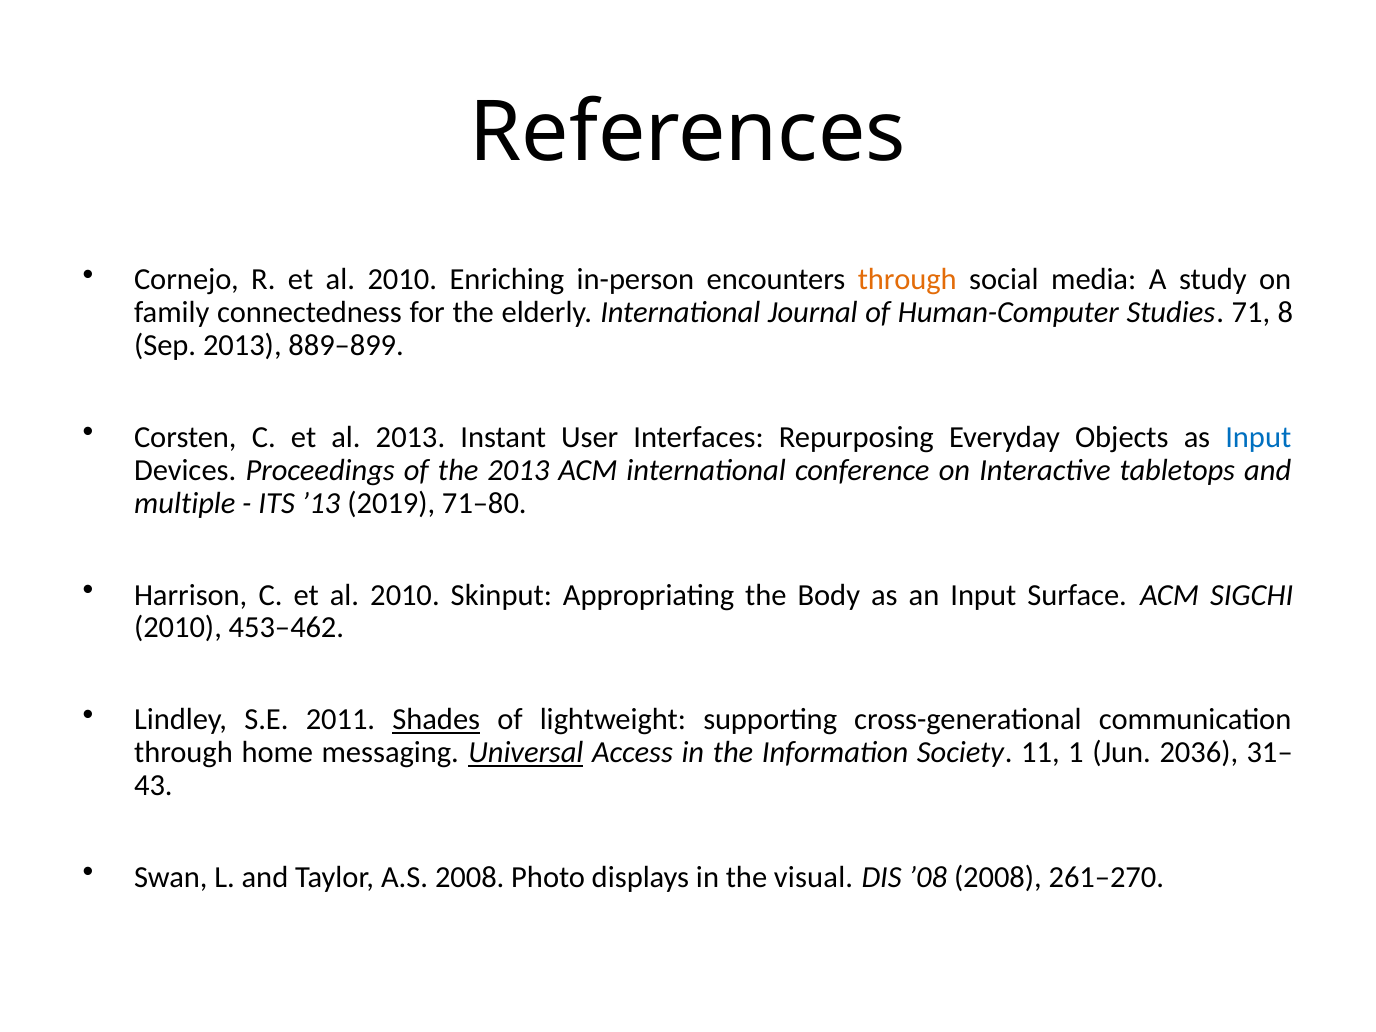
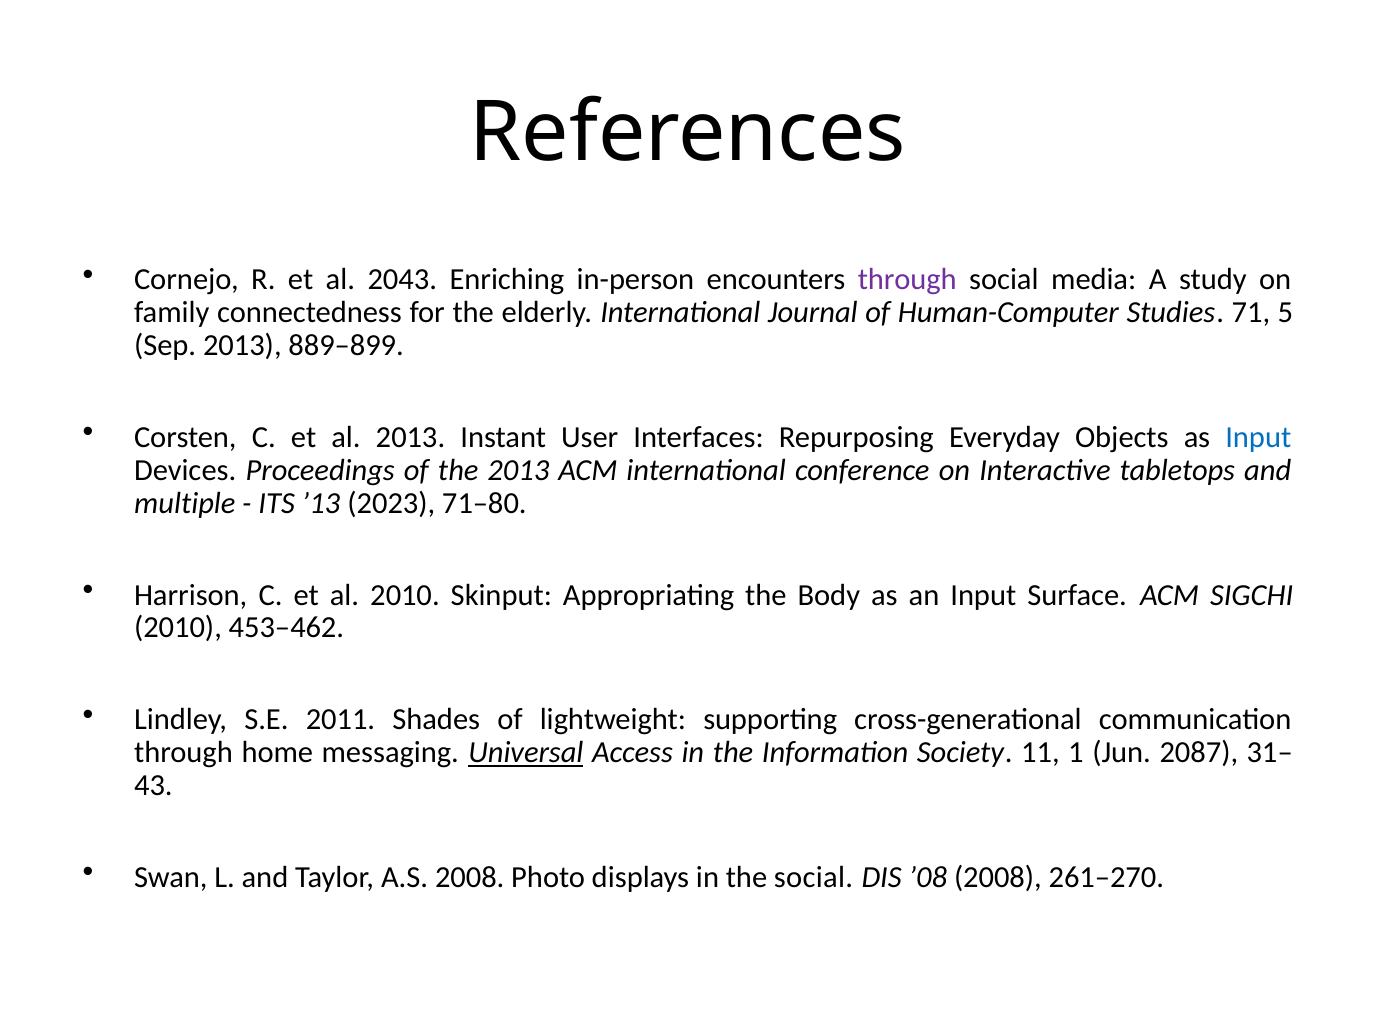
R et al 2010: 2010 -> 2043 (402, 280)
through colour: orange -> purple (907, 280)
8: 8 -> 5 (1285, 313)
2019: 2019 -> 2023 (391, 503)
Shades underline: present -> none (436, 720)
2036: 2036 -> 2087 (1199, 753)
the visual: visual -> social (814, 877)
